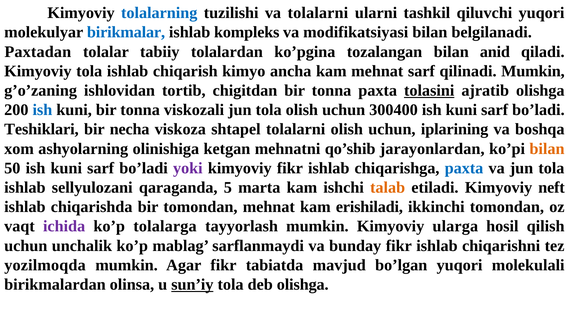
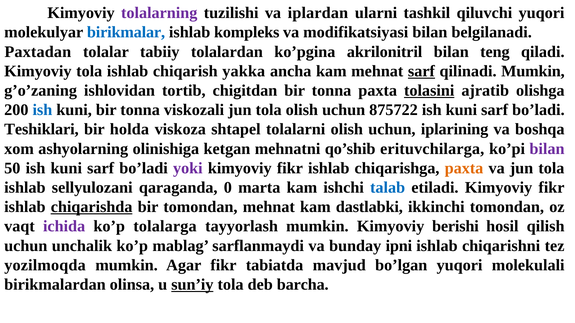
tolalarning colour: blue -> purple (159, 13)
va tolalarni: tolalarni -> iplardan (318, 13)
tozalangan: tozalangan -> akrilonitril (385, 52)
anid: anid -> teng (495, 52)
kimyo: kimyo -> yakka (244, 71)
sarf underline: none -> present (421, 71)
300400: 300400 -> 875722 (394, 110)
necha: necha -> holda (129, 129)
jarayonlardan: jarayonlardan -> erituvchilarga (432, 149)
bilan colour: orange -> purple (547, 149)
paxta colour: blue -> orange (464, 168)
5: 5 -> 0 (228, 188)
talab colour: orange -> blue (388, 188)
etiladi Kimyoviy neft: neft -> fikr (551, 188)
chiqarishda underline: none -> present (92, 207)
erishiladi: erishiladi -> dastlabki (369, 207)
ularga: ularga -> berishi (455, 227)
bunday fikr: fikr -> ipni (399, 246)
deb olishga: olishga -> barcha (303, 285)
